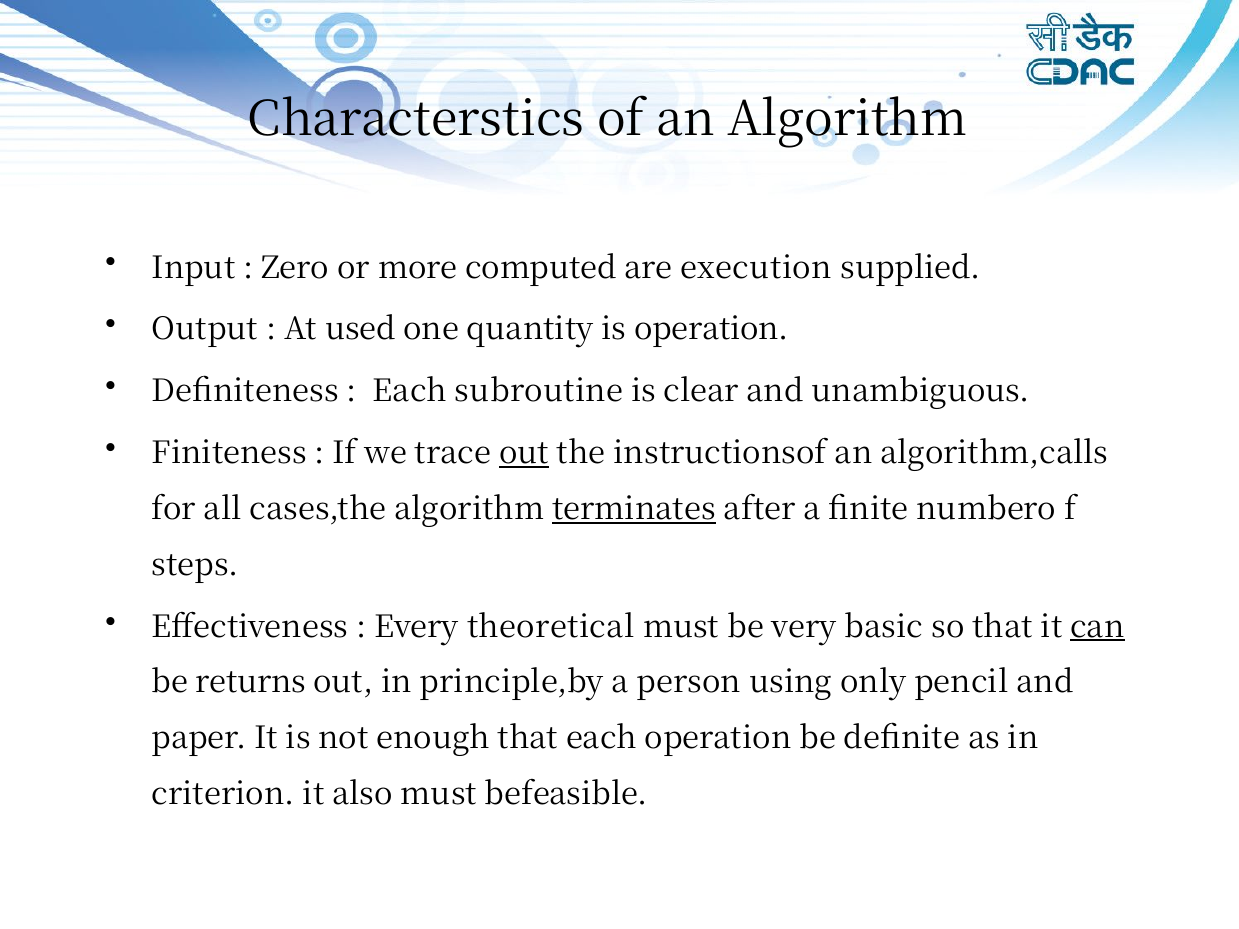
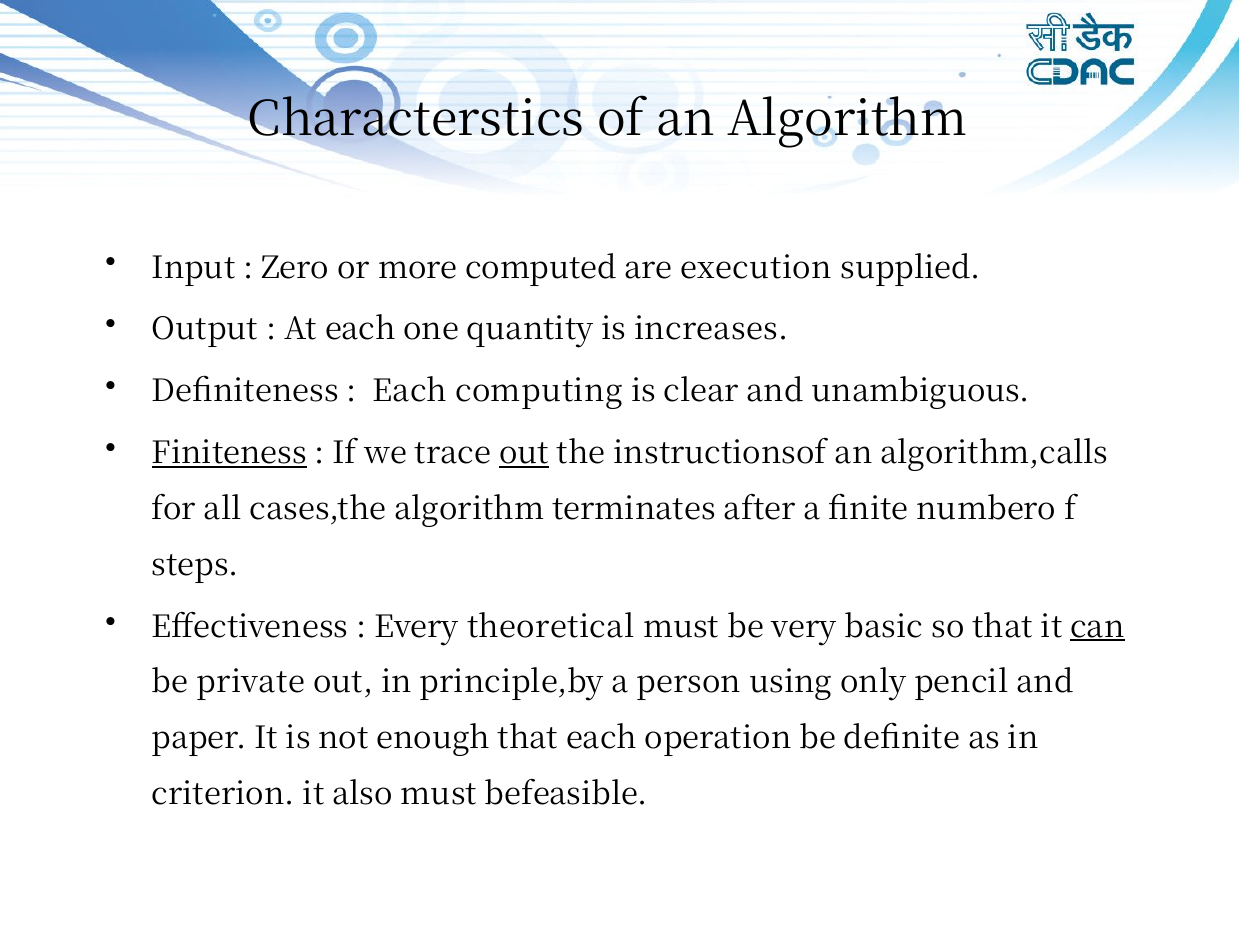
At used: used -> each (360, 330)
is operation: operation -> increases (711, 330)
subroutine: subroutine -> computing (539, 392)
Finiteness underline: none -> present (229, 454)
terminates underline: present -> none (634, 509)
returns: returns -> private (251, 683)
